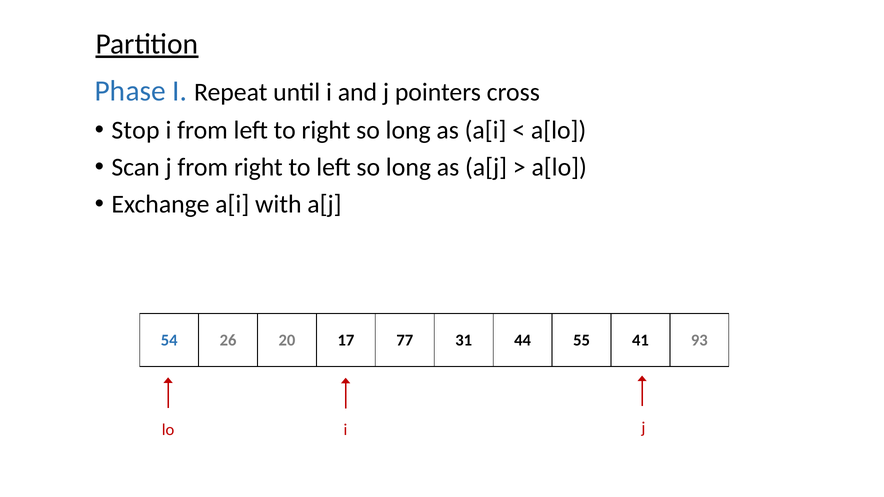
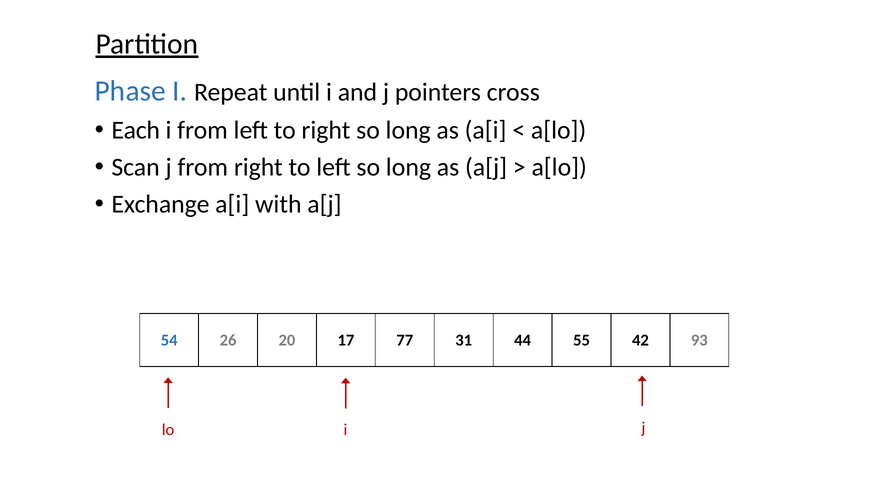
Stop: Stop -> Each (136, 130)
41: 41 -> 42 (640, 340)
